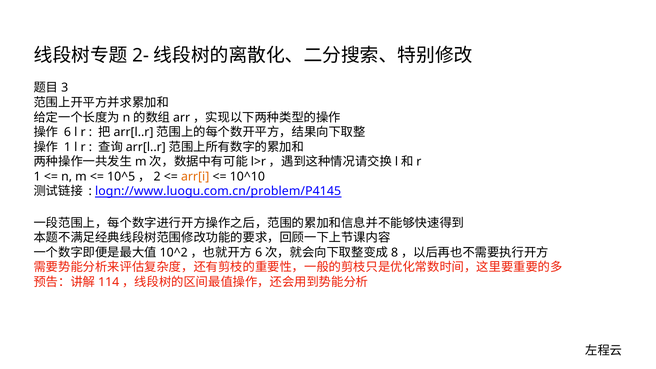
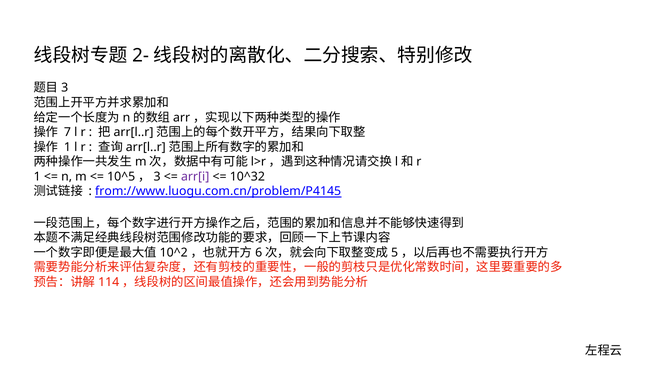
6: 6 -> 7 (67, 132)
2: 2 -> 3 (157, 177)
arr[i colour: orange -> purple (195, 177)
10^10: 10^10 -> 10^32 (247, 177)
logn://www.luogu.com.cn/problem/P4145: logn://www.luogu.com.cn/problem/P4145 -> from://www.luogu.com.cn/problem/P4145 (218, 191)
8: 8 -> 5 (395, 252)
